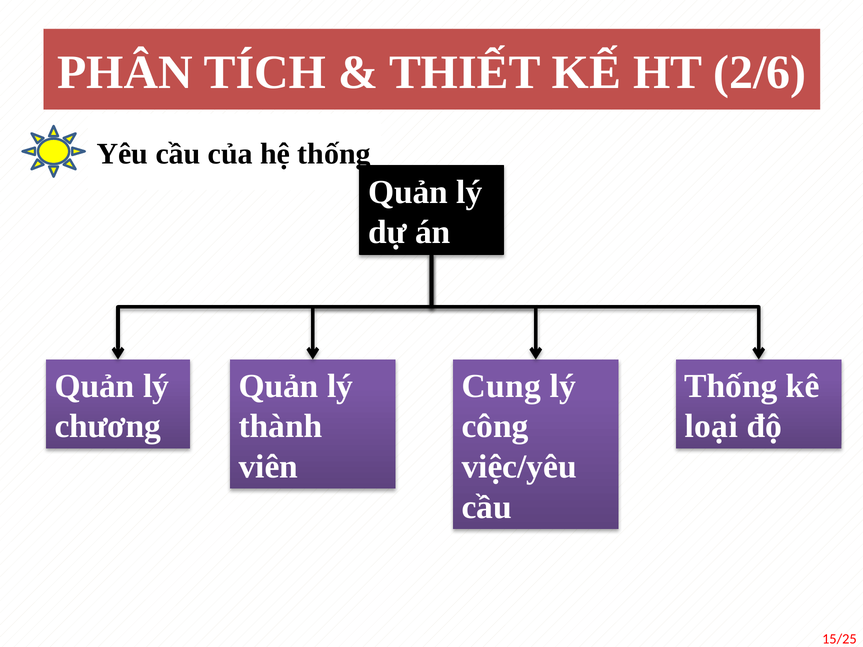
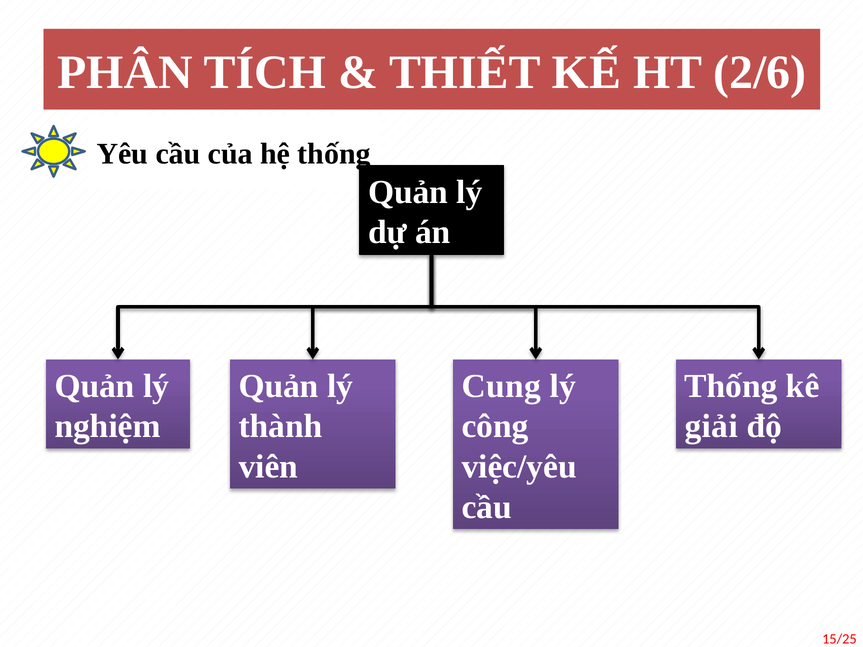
chương: chương -> nghiệm (108, 427)
loại: loại -> giải (711, 427)
